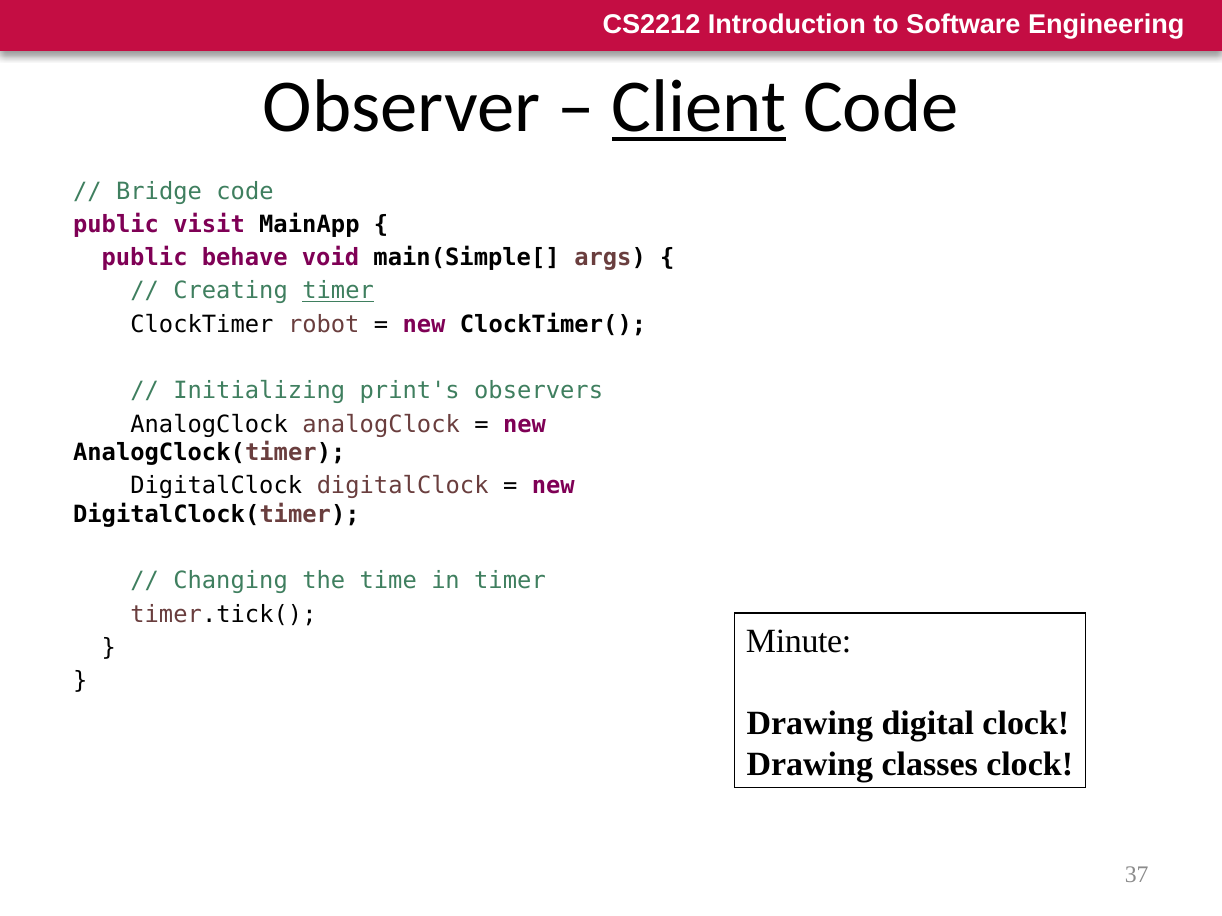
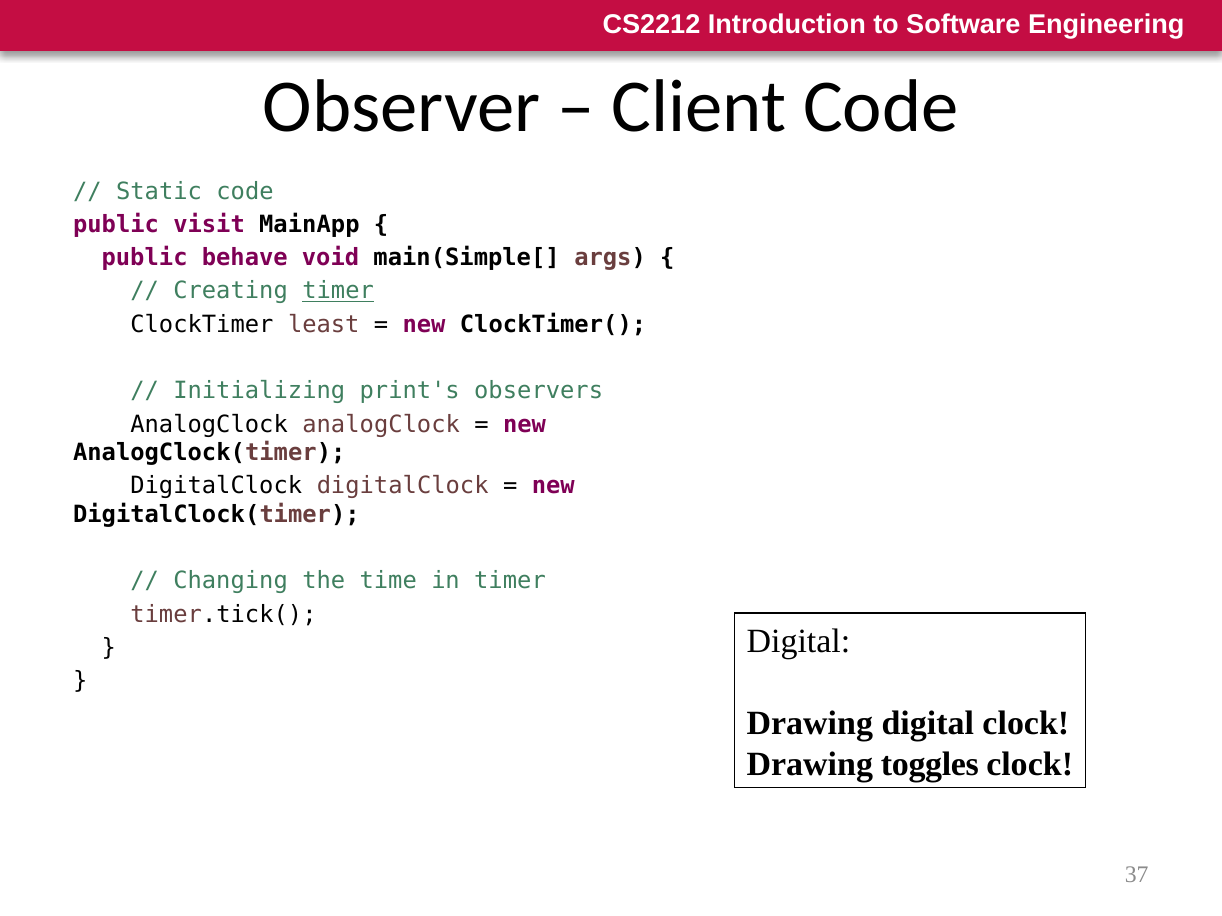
Client underline: present -> none (699, 107)
Bridge: Bridge -> Static (159, 191)
robot: robot -> least (324, 325)
Minute: Minute -> Digital (798, 642)
classes: classes -> toggles (930, 764)
